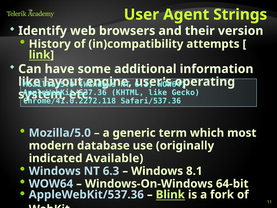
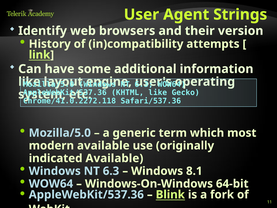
modern database: database -> available (103, 145)
